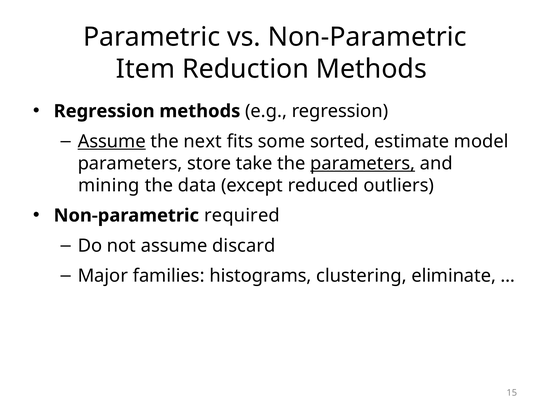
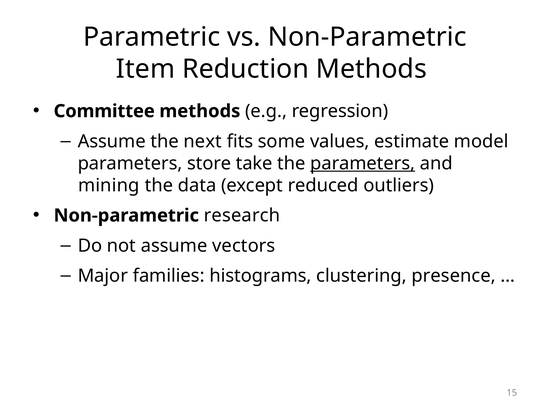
Regression: Regression -> Committee (104, 111)
Assume underline: present -> none (112, 142)
sorted: sorted -> values (340, 142)
required: required -> research (242, 216)
discard: discard -> vectors (244, 246)
eliminate: eliminate -> presence (454, 276)
